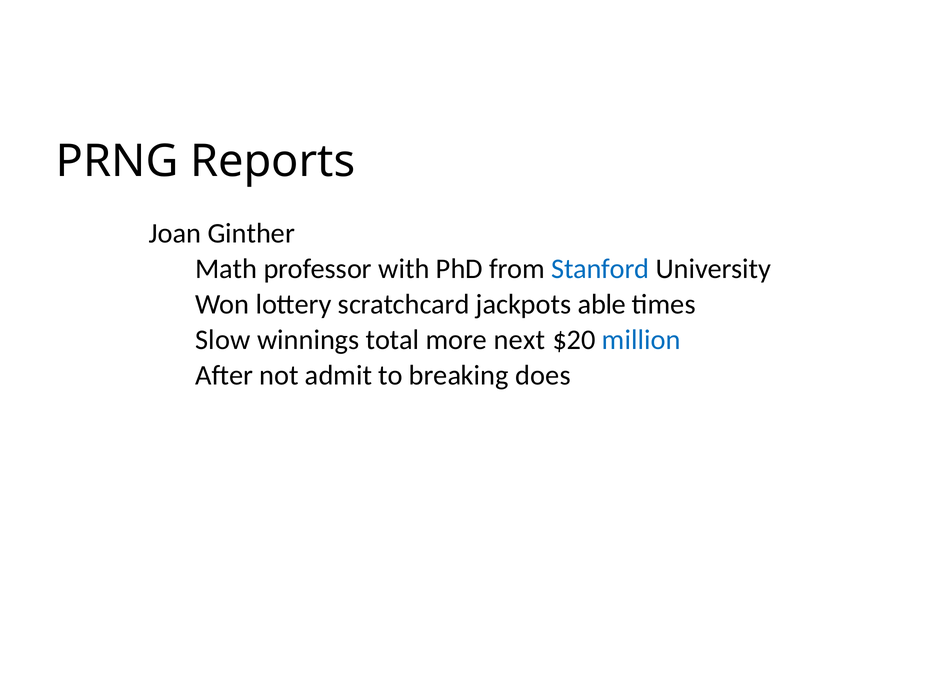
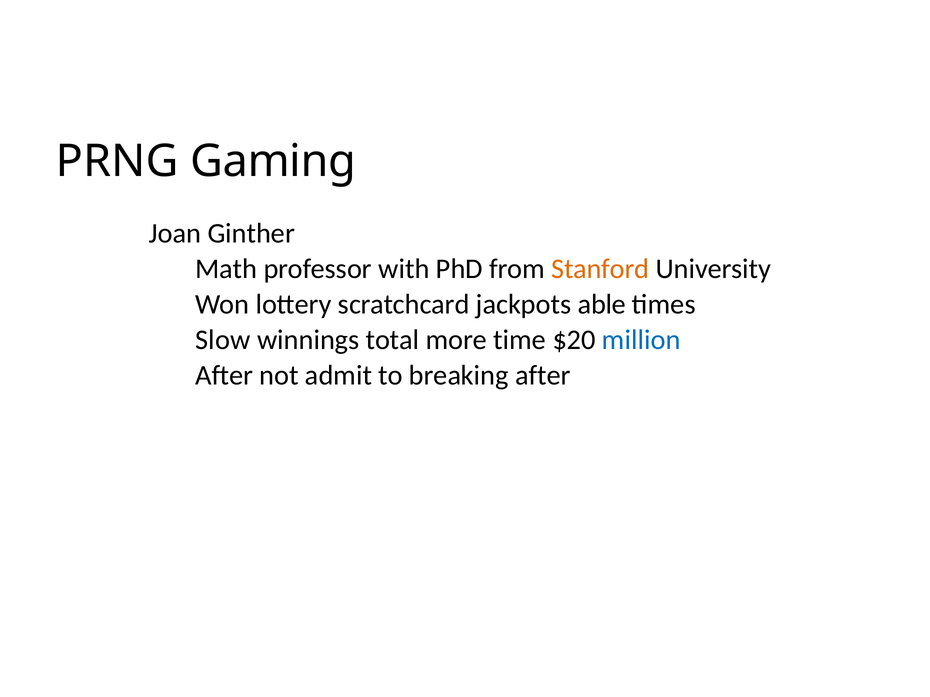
Reports: Reports -> Gaming (273, 161)
Stanford colour: blue -> orange (600, 269)
next: next -> time (520, 340)
breaking does: does -> after (543, 376)
